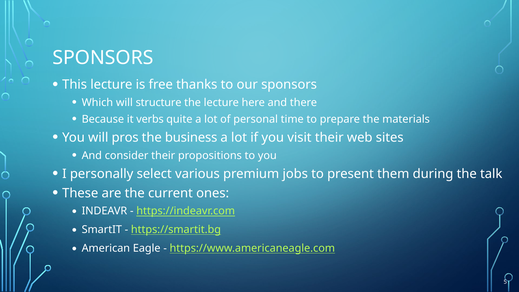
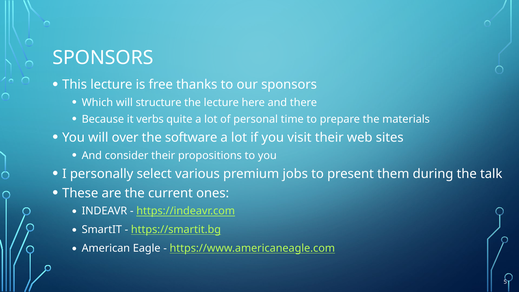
pros: pros -> over (125, 138)
business: business -> software (191, 138)
